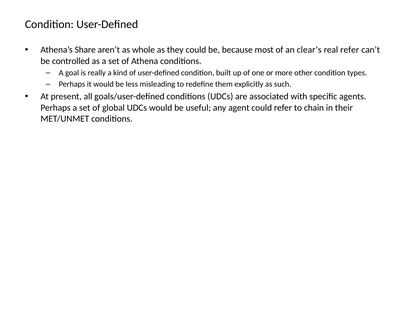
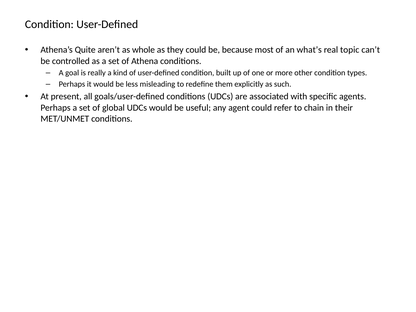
Share: Share -> Quite (85, 50)
clear’s: clear’s -> what’s (309, 50)
real refer: refer -> topic (350, 50)
